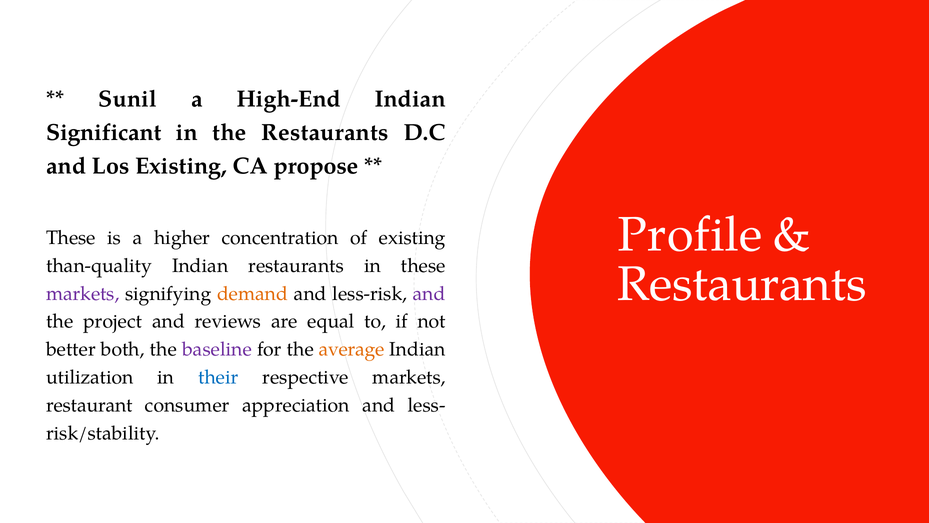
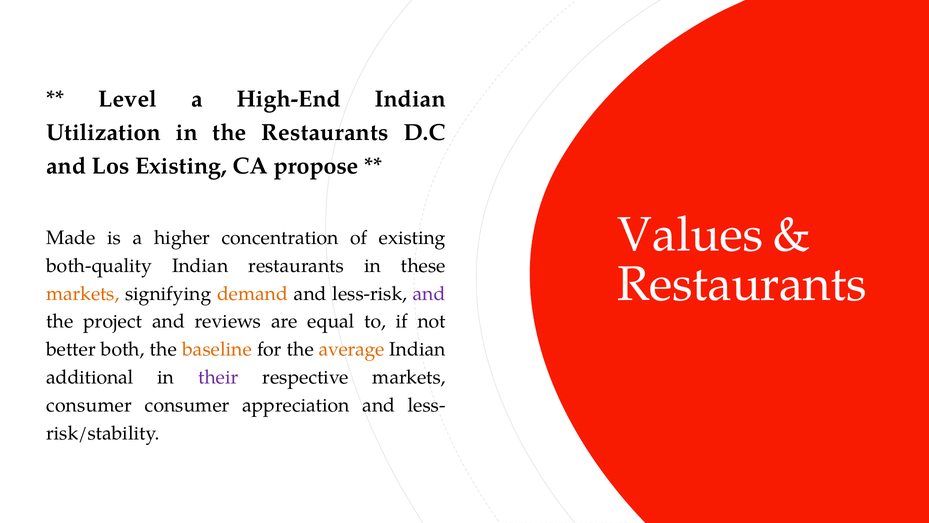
Sunil: Sunil -> Level (128, 99)
Significant: Significant -> Utilization (104, 133)
Profile: Profile -> Values (690, 235)
These: These -> Made (71, 238)
than-quality: than-quality -> both-quality (99, 265)
markets colour: purple -> orange (83, 293)
baseline colour: purple -> orange (217, 349)
utilization: utilization -> additional (90, 377)
their colour: blue -> purple (218, 377)
restaurant: restaurant -> consumer (89, 405)
